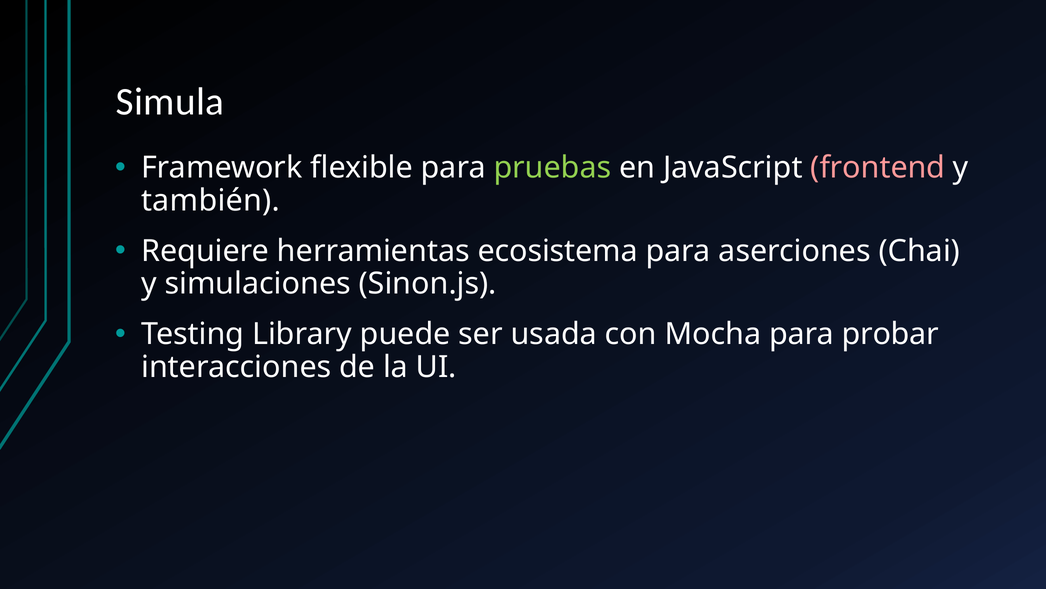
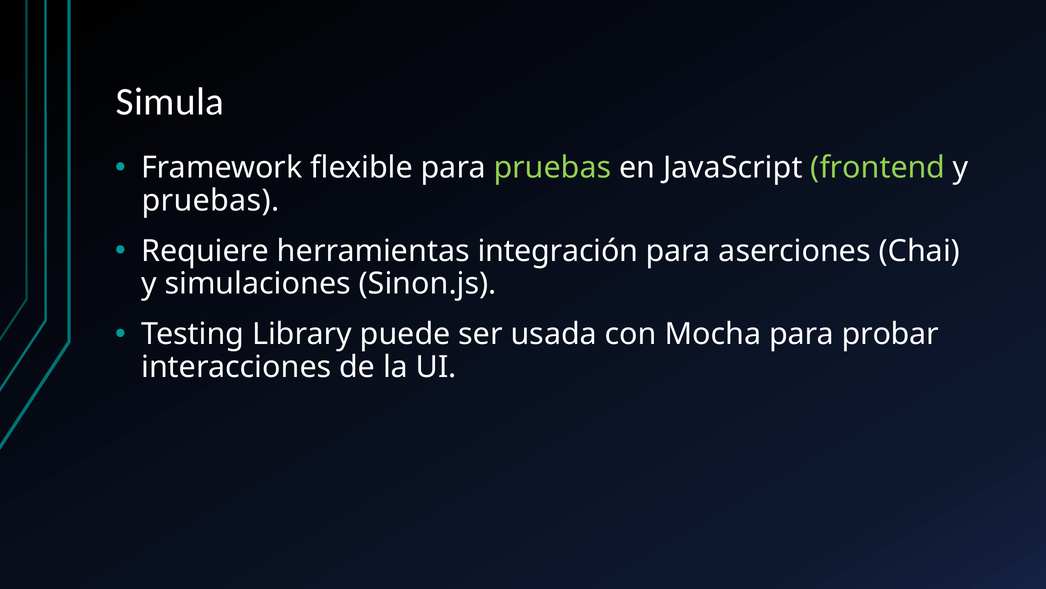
frontend colour: pink -> light green (878, 168)
también: también -> pruebas (210, 200)
ecosistema: ecosistema -> integración (558, 251)
